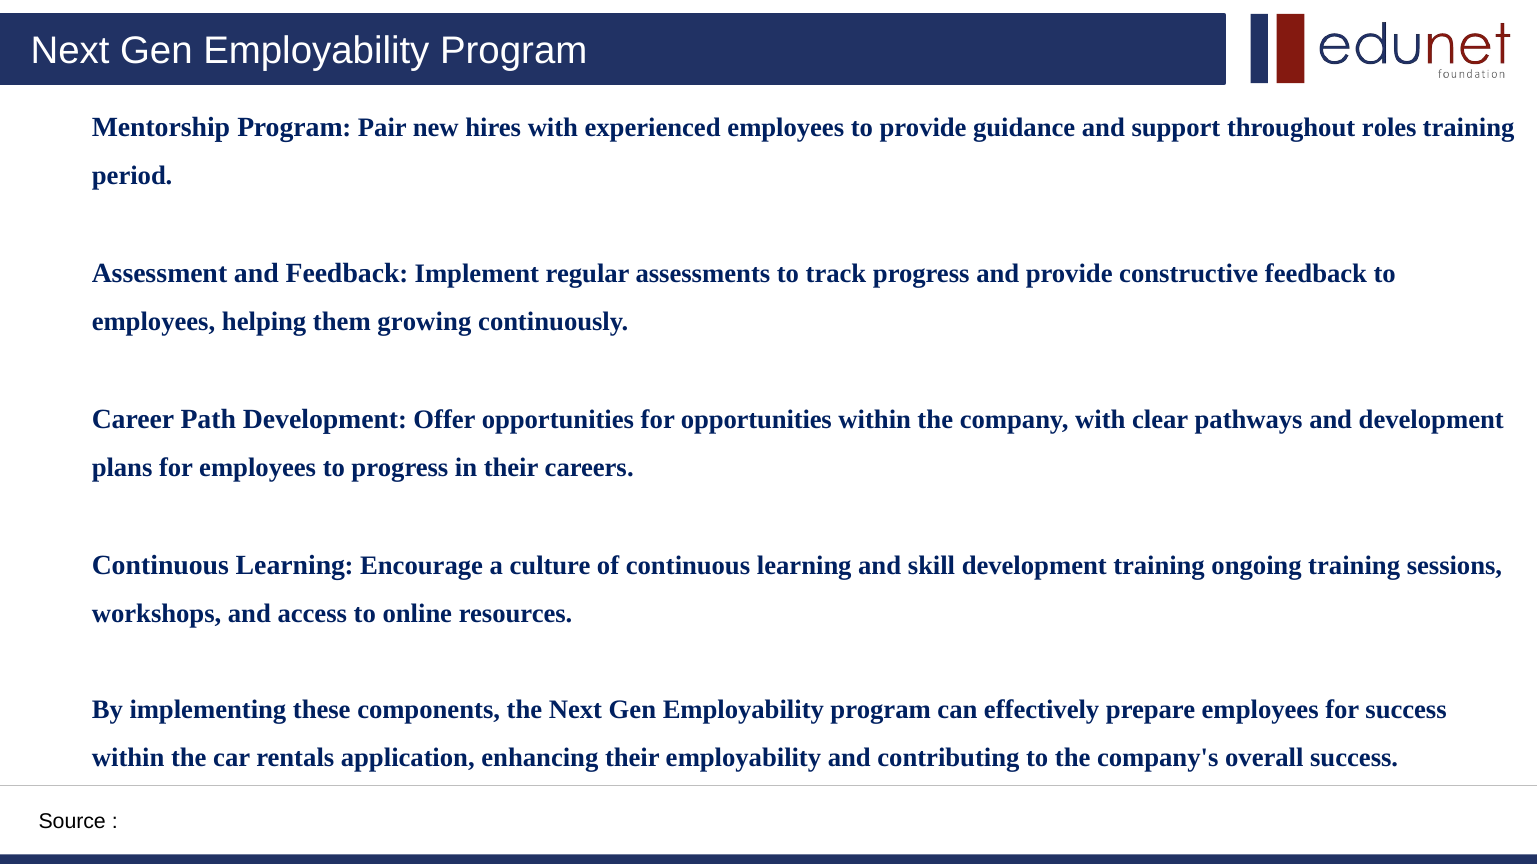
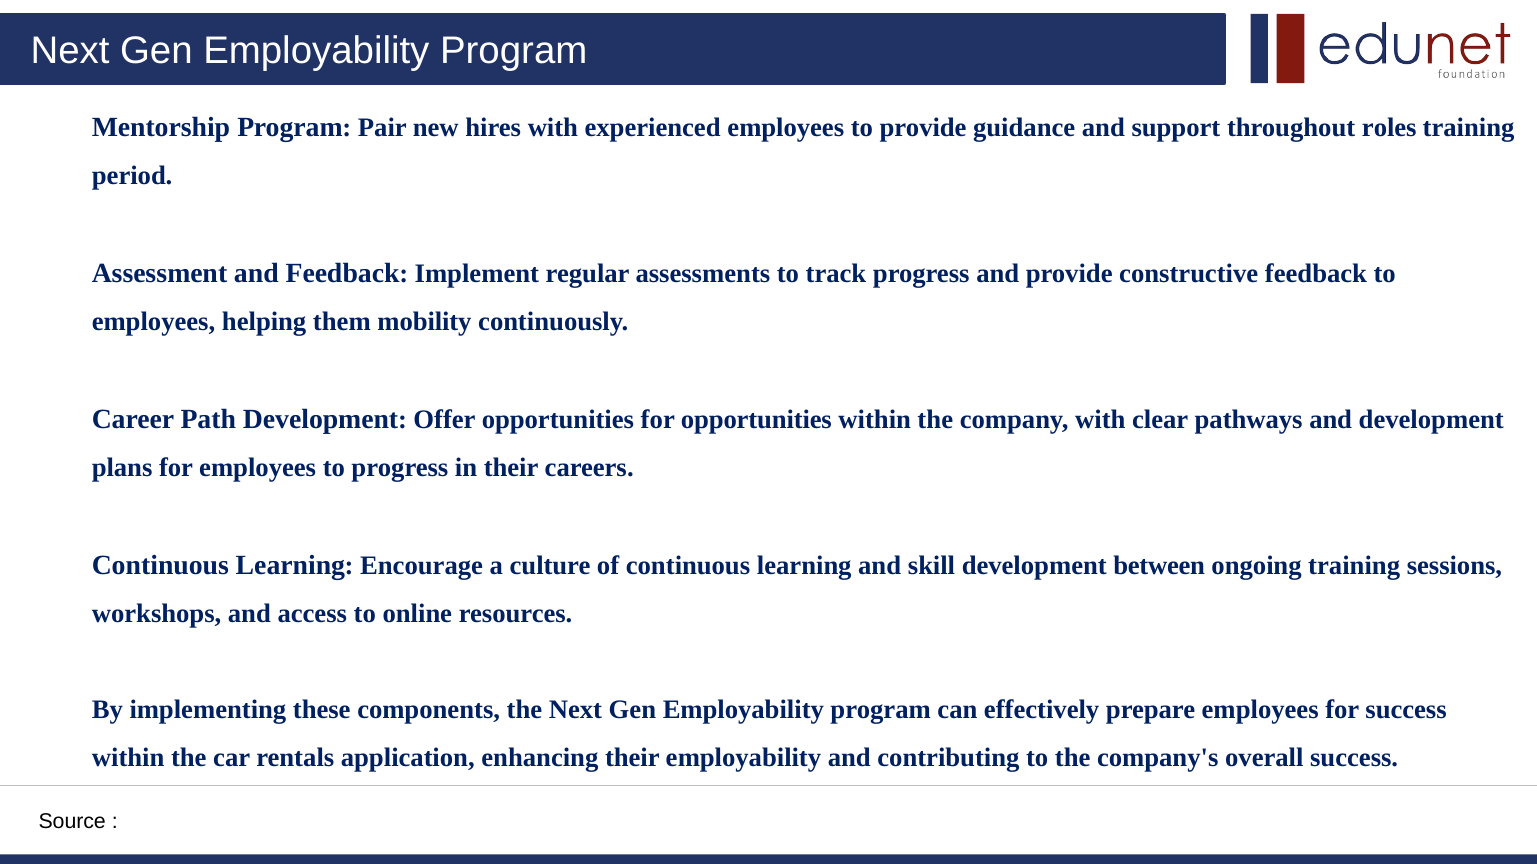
growing: growing -> mobility (424, 322)
development training: training -> between (1159, 566)
